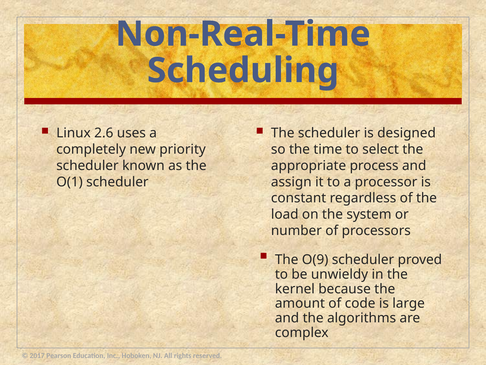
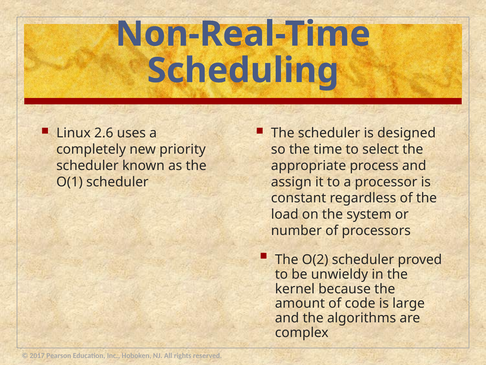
O(9: O(9 -> O(2 (315, 259)
